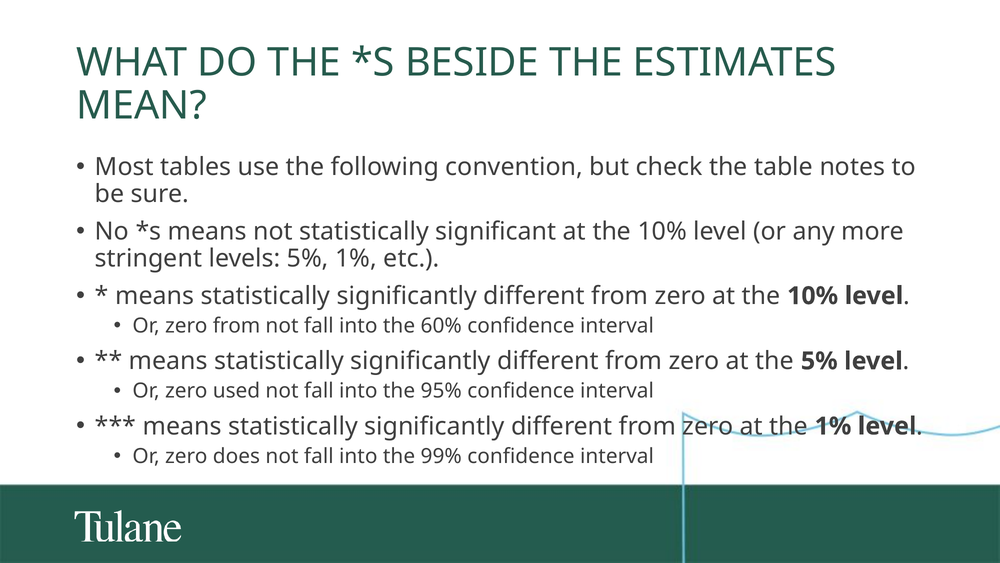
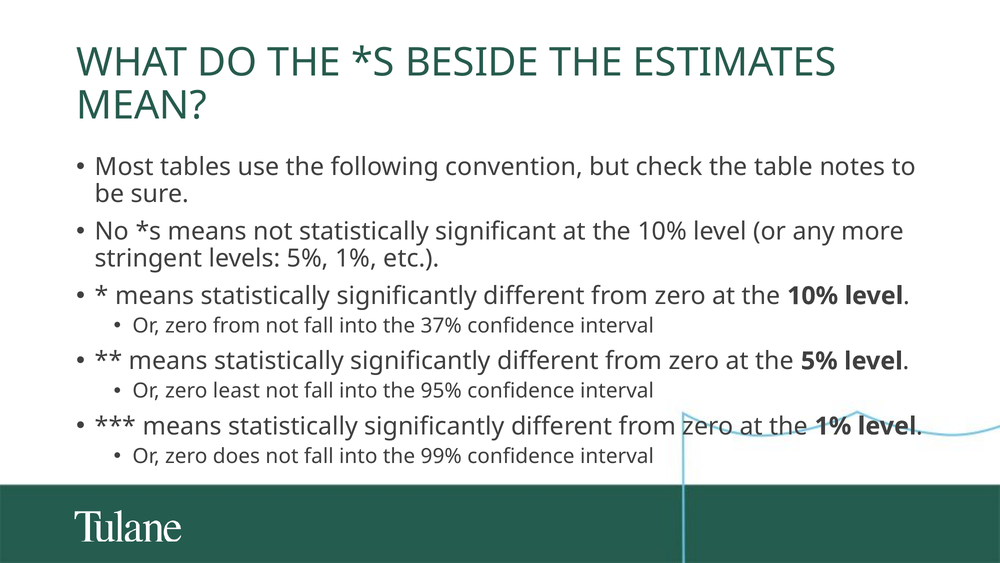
60%: 60% -> 37% (441, 326)
used: used -> least (236, 391)
